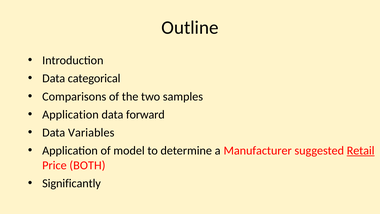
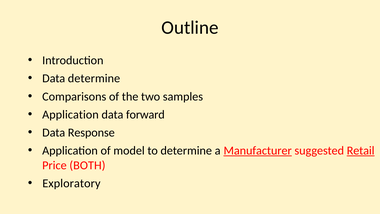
Data categorical: categorical -> determine (94, 78)
Variables: Variables -> Response (91, 132)
Manufacturer underline: none -> present (258, 151)
Significantly: Significantly -> Exploratory (71, 183)
